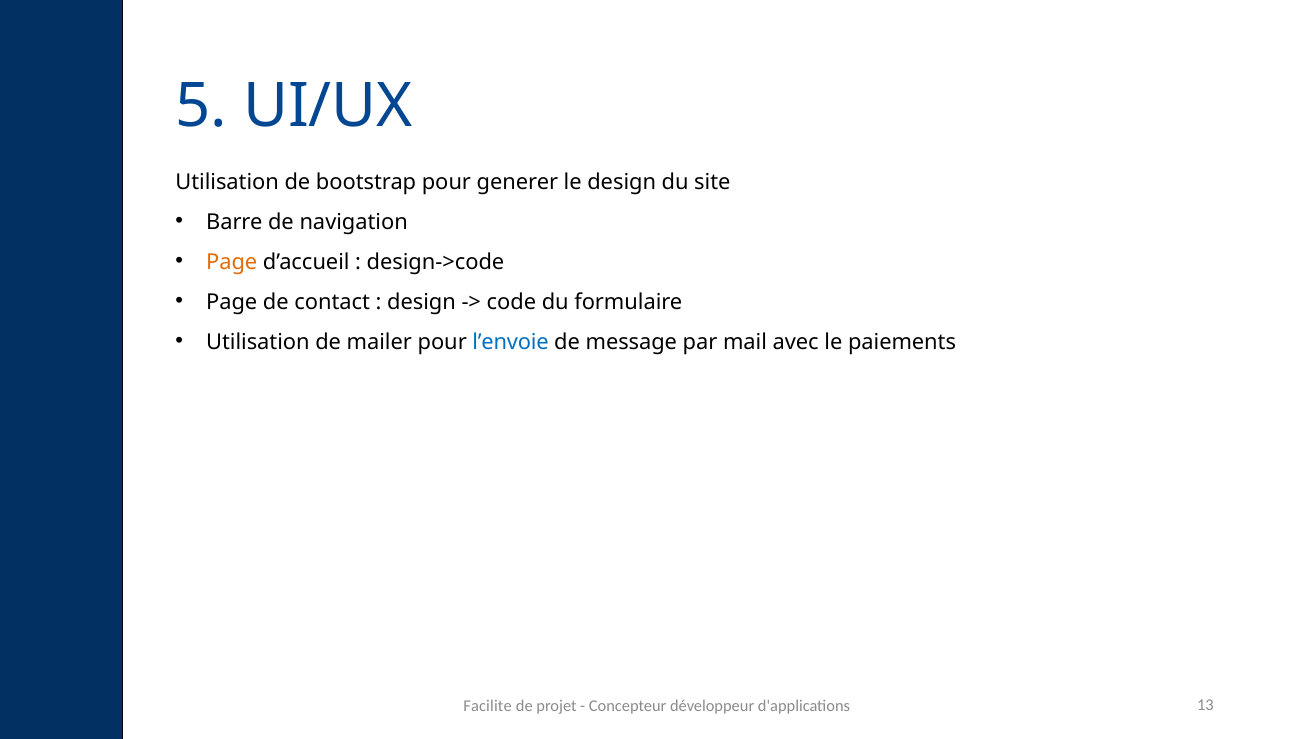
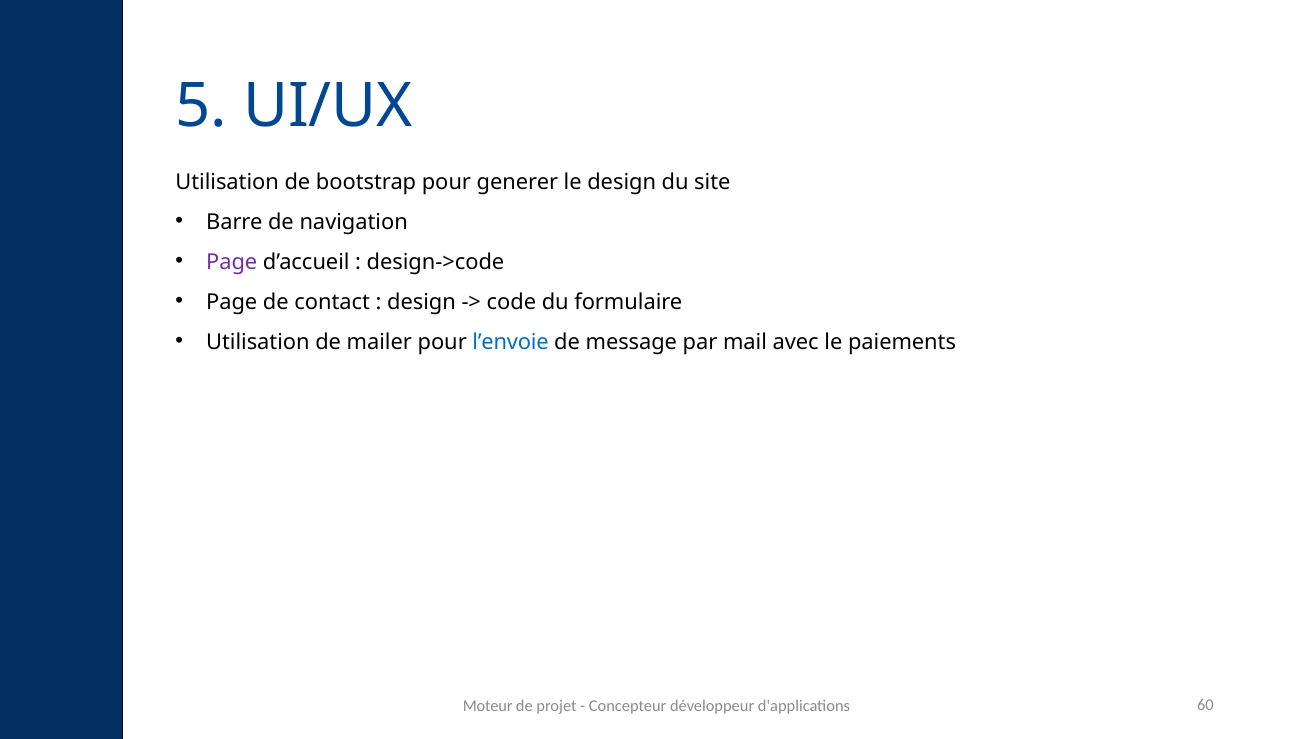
Page colour: orange -> purple (232, 262)
Facilite: Facilite -> Moteur (488, 706)
13: 13 -> 60 (1205, 706)
